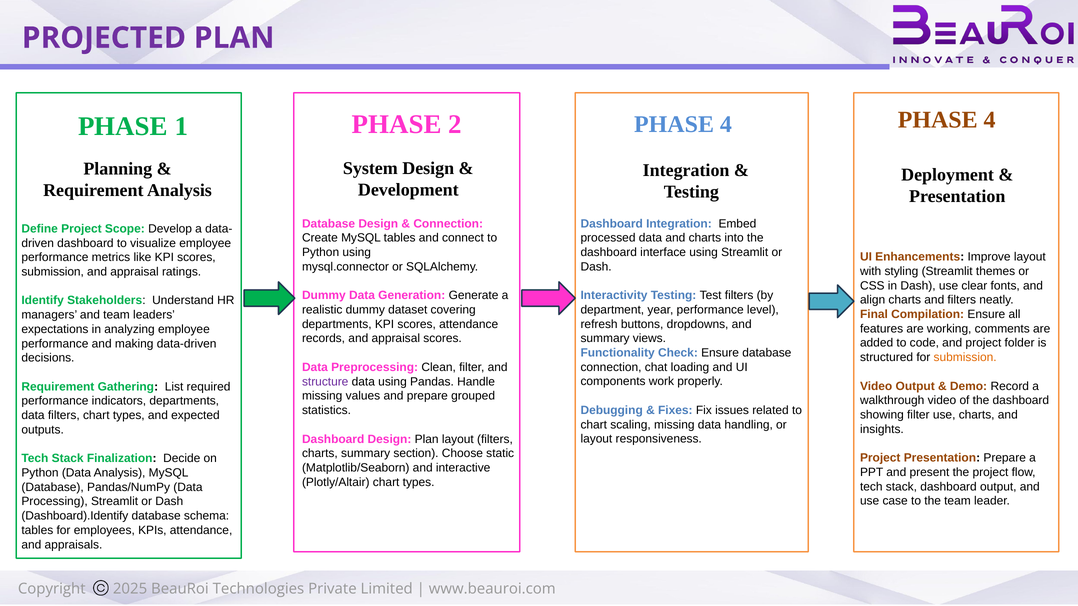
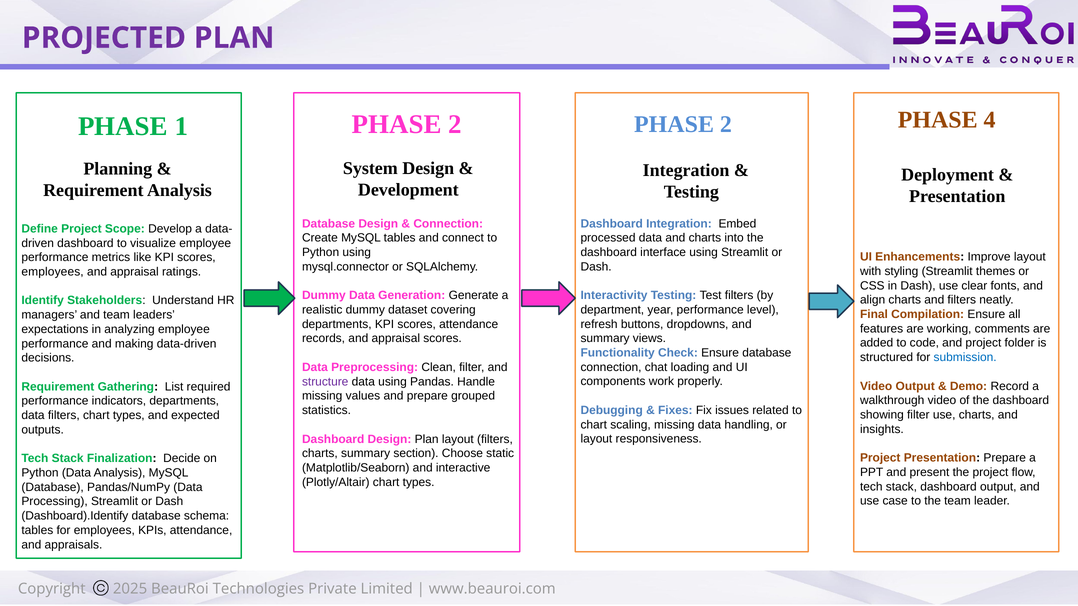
4: 4 -> 2 (726, 125)
submission: submission -> employees (53, 272)
submission colour: orange -> blue (965, 358)
